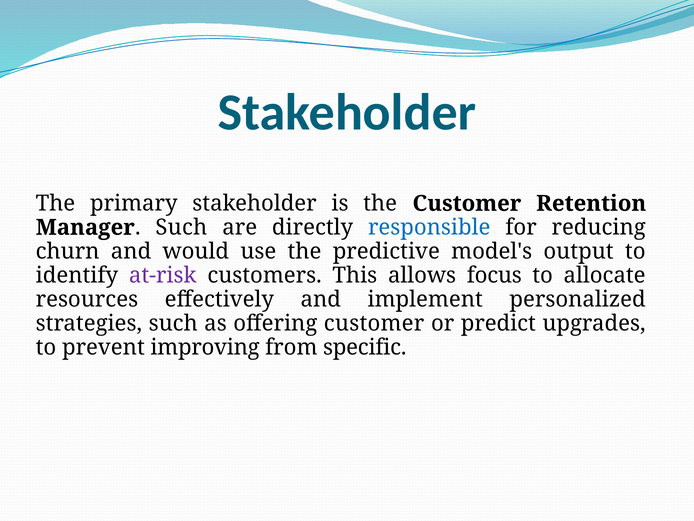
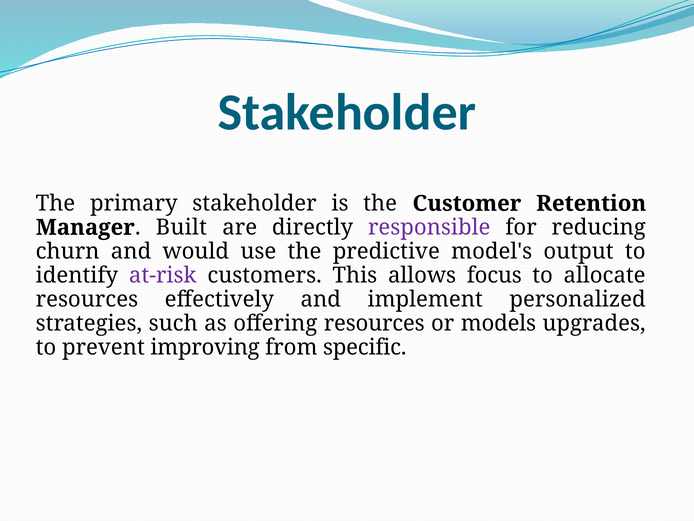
Manager Such: Such -> Built (181, 227)
responsible colour: blue -> purple (429, 227)
offering customer: customer -> resources (374, 323)
predict: predict -> models (498, 323)
